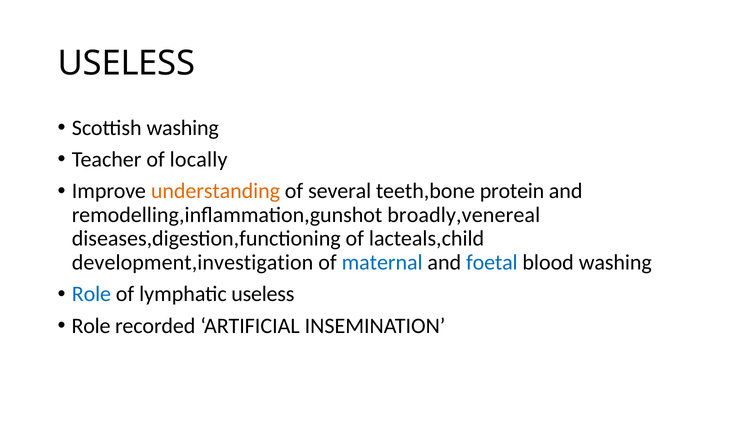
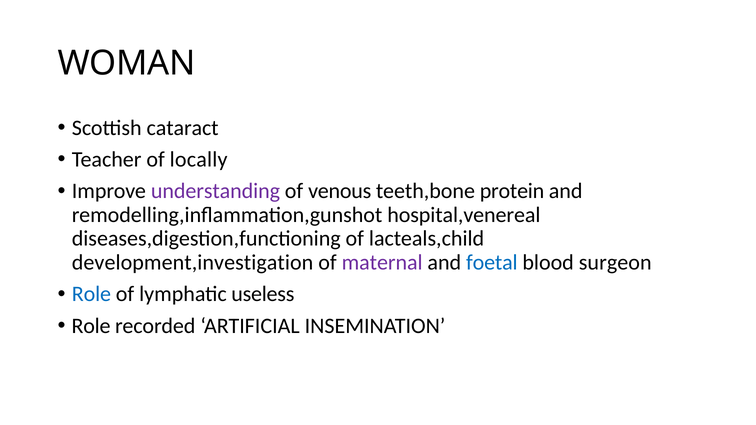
USELESS: USELESS -> WOMAN (127, 64)
Scottish washing: washing -> cataract (183, 128)
understanding colour: orange -> purple (215, 191)
several: several -> venous (340, 191)
broadly,venereal: broadly,venereal -> hospital,venereal (464, 215)
maternal colour: blue -> purple (382, 263)
blood washing: washing -> surgeon (615, 263)
